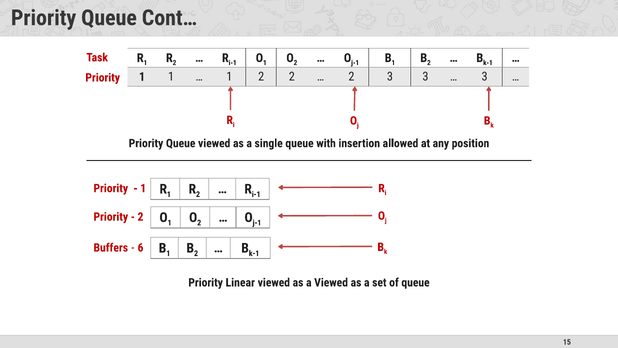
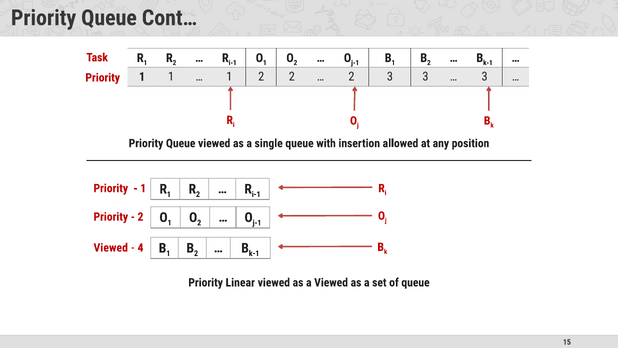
Buffers: Buffers -> Viewed (111, 247)
6: 6 -> 4 (140, 247)
